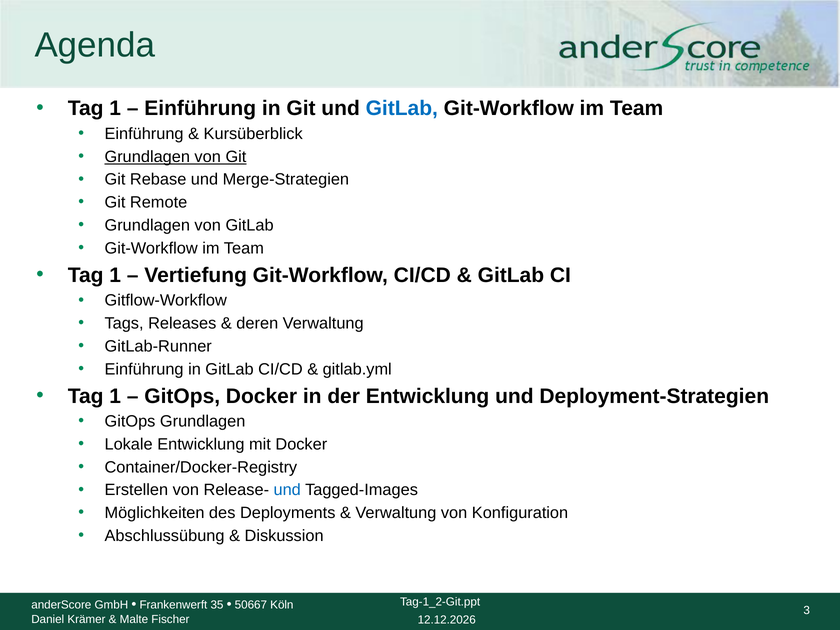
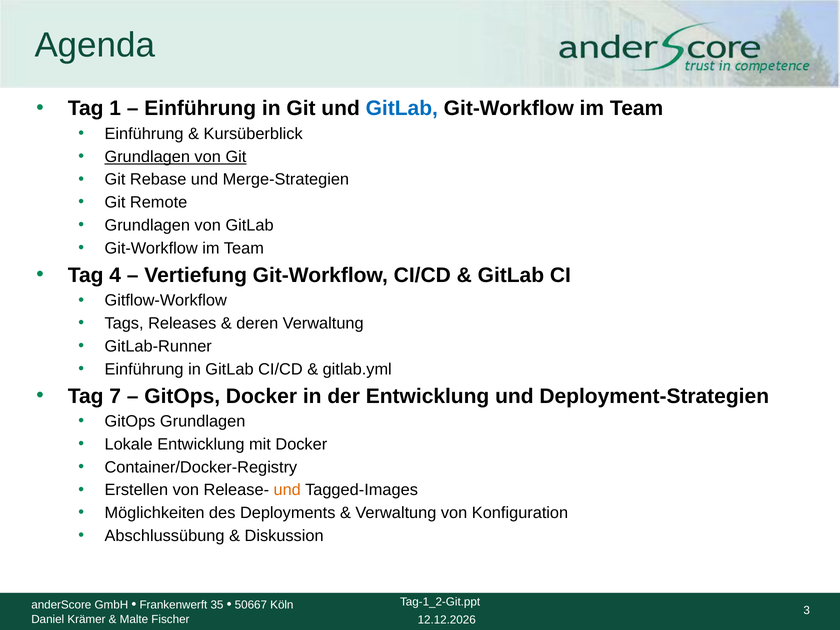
1: 1 -> 4 (115, 275)
1: 1 -> 7 (115, 396)
und colour: blue -> orange (287, 490)
